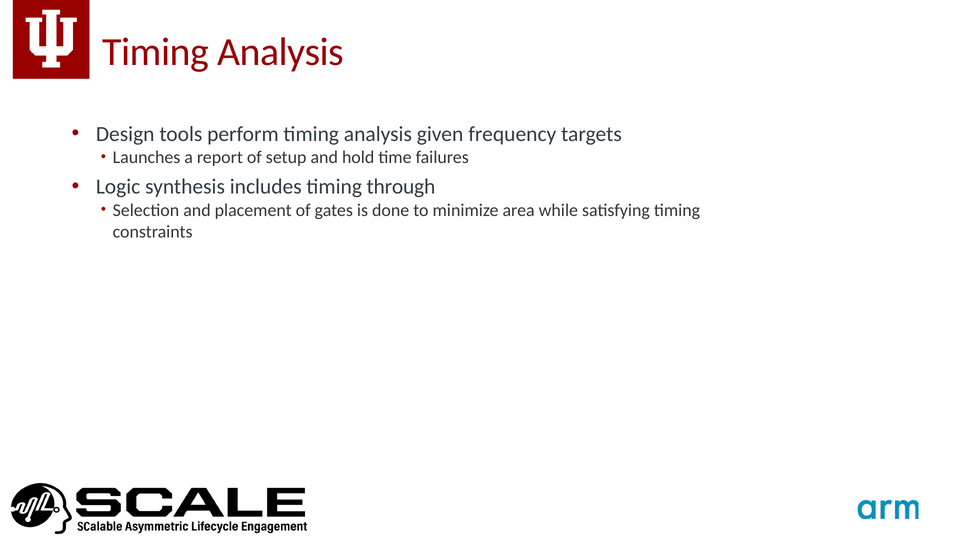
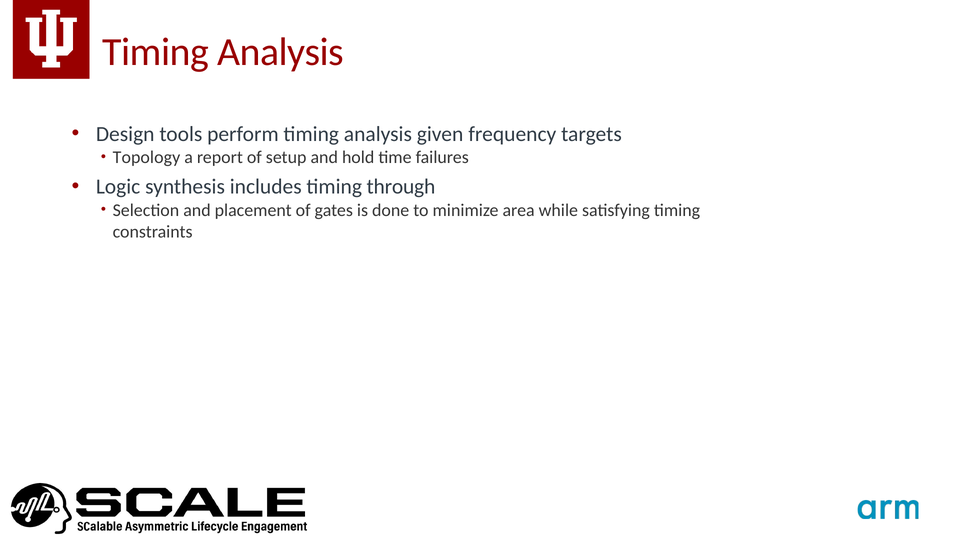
Launches: Launches -> Topology (146, 157)
